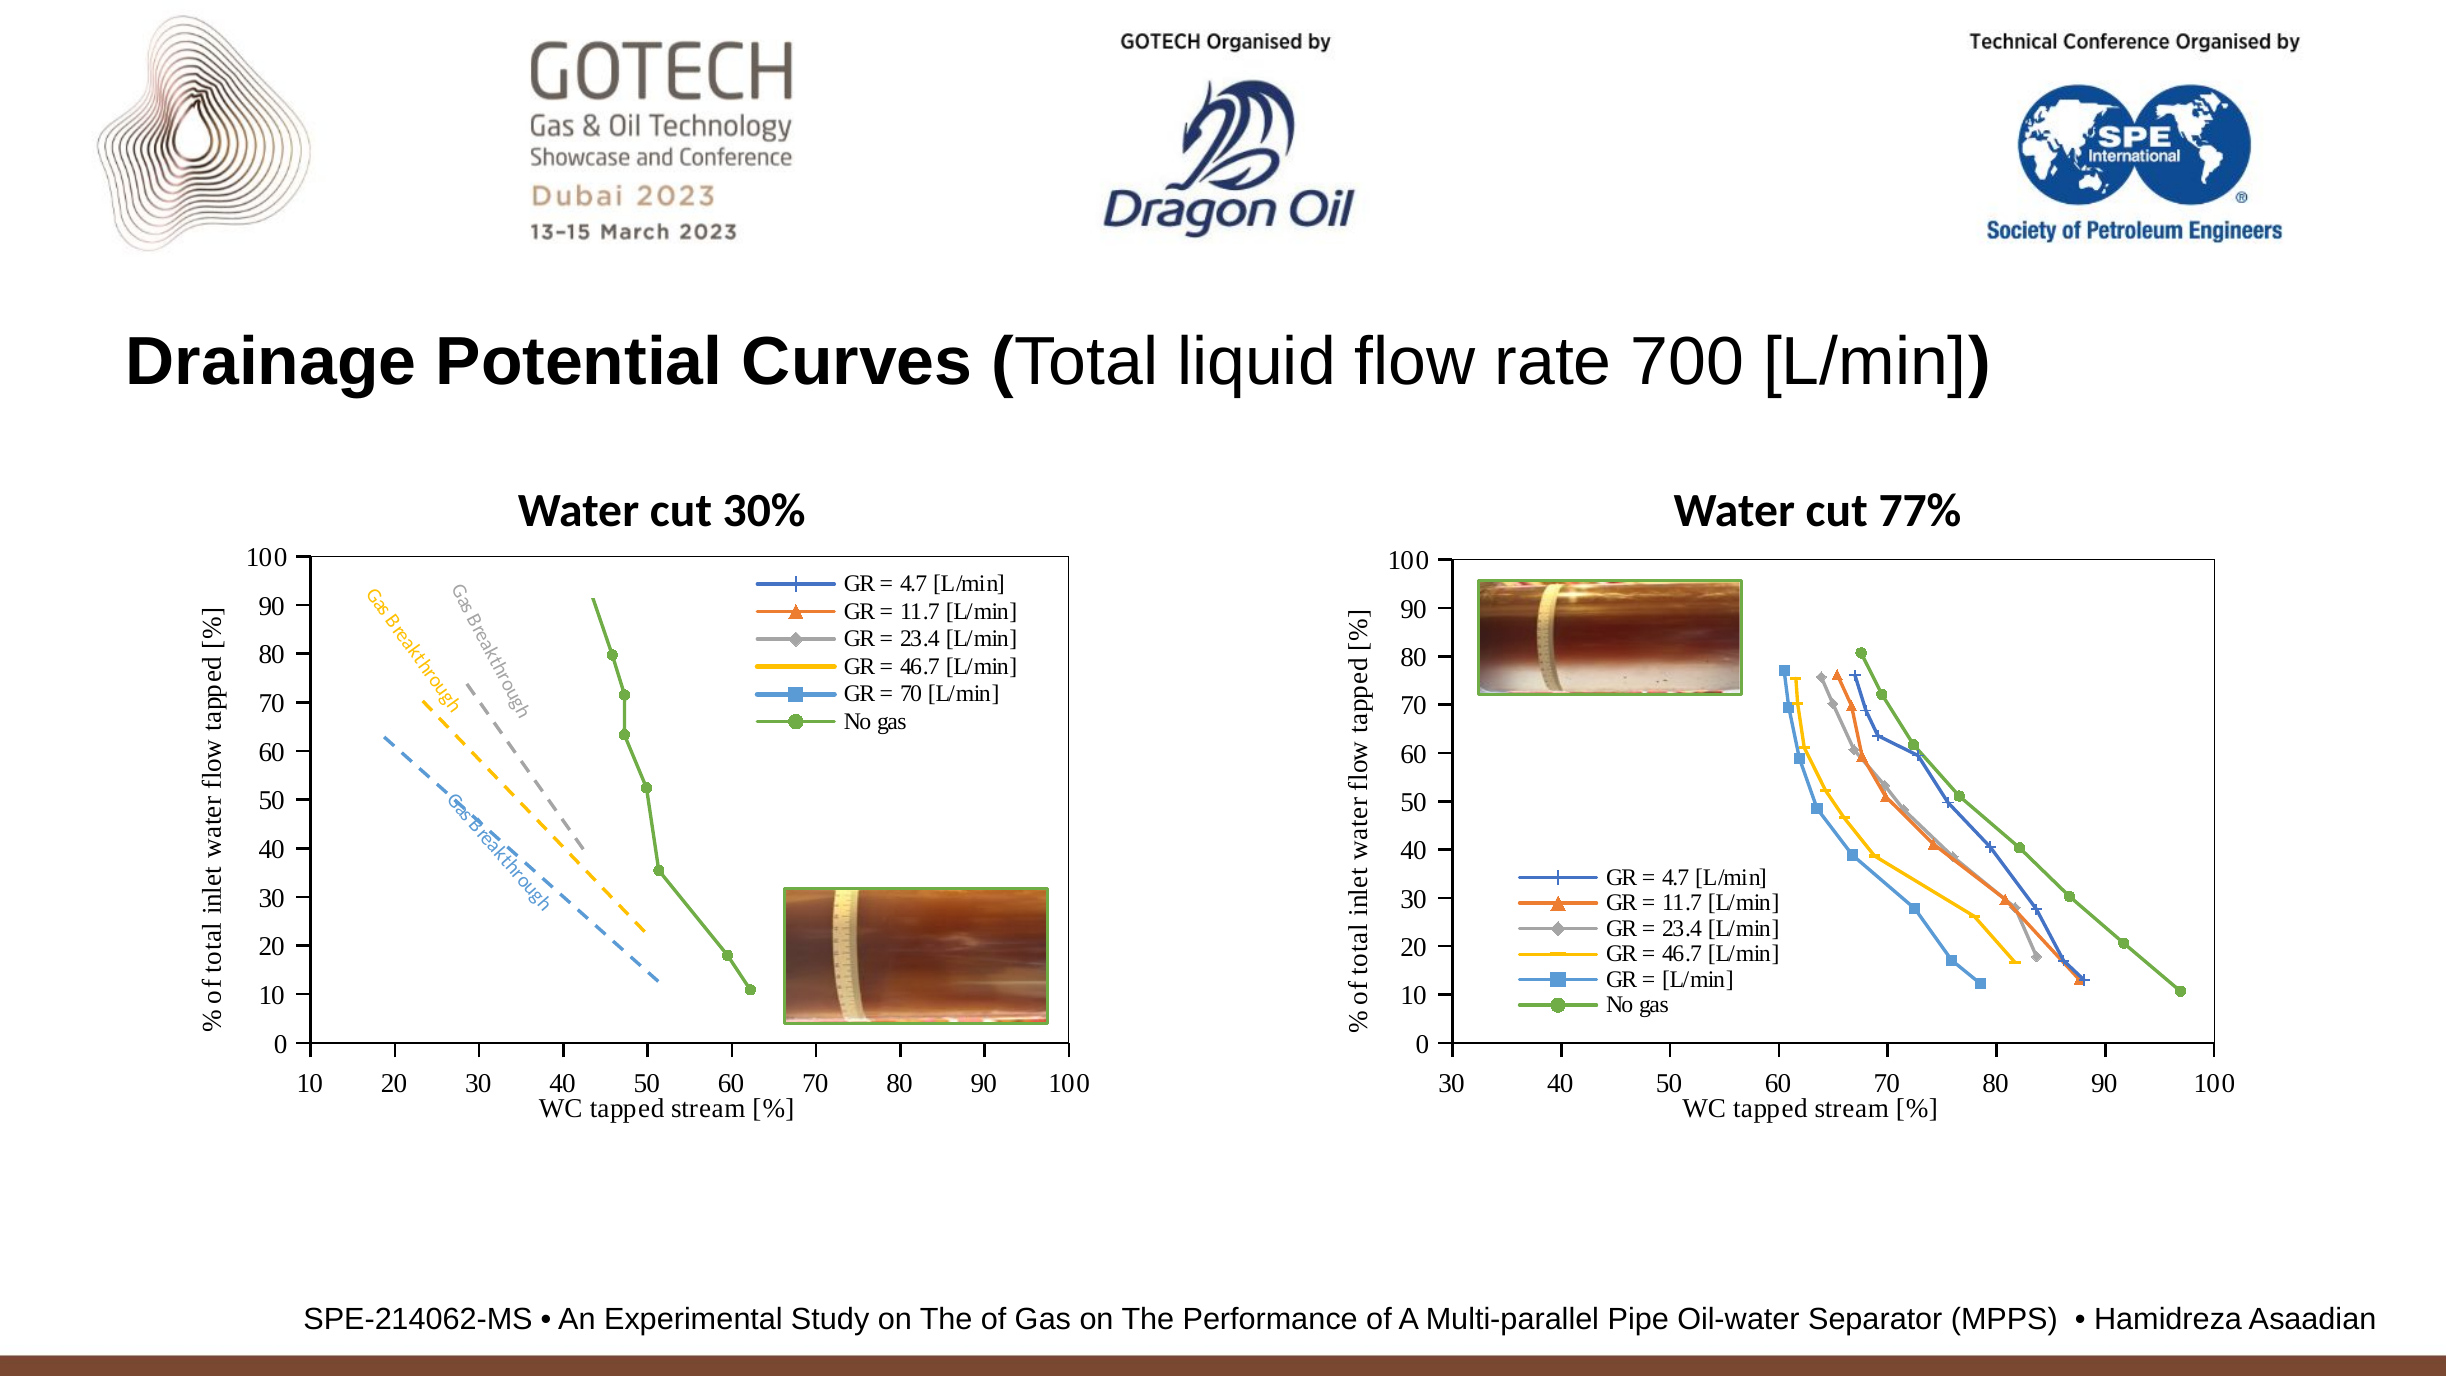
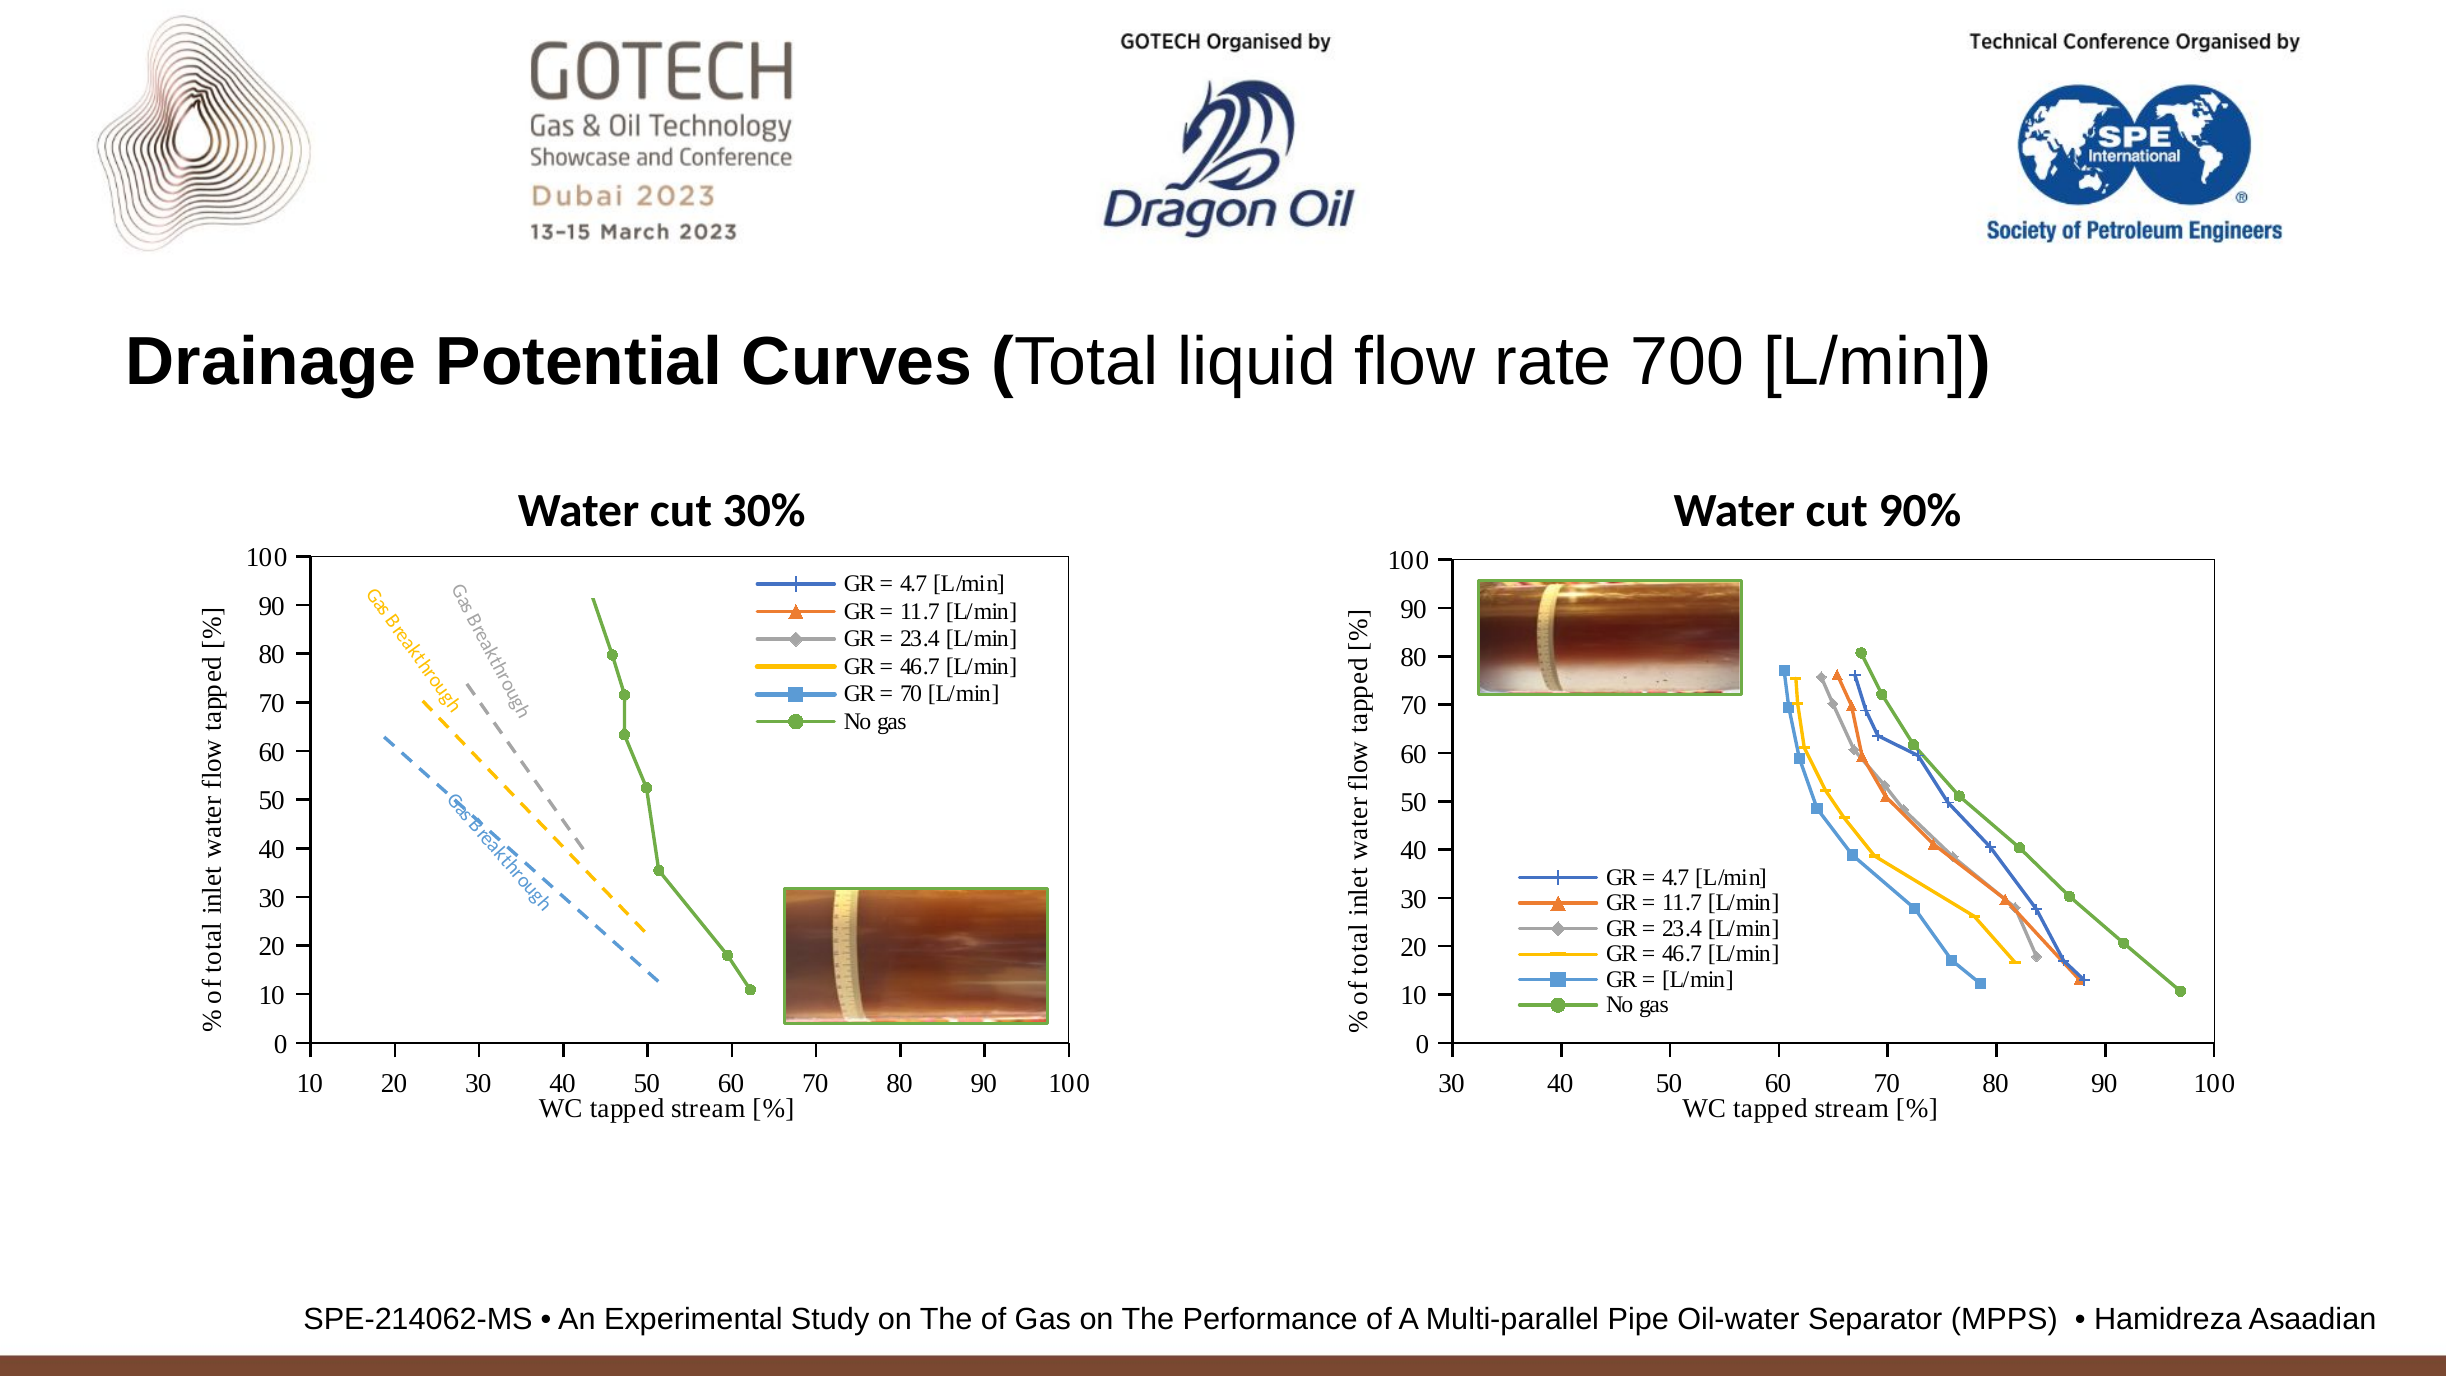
77%: 77% -> 90% (1920, 511)
